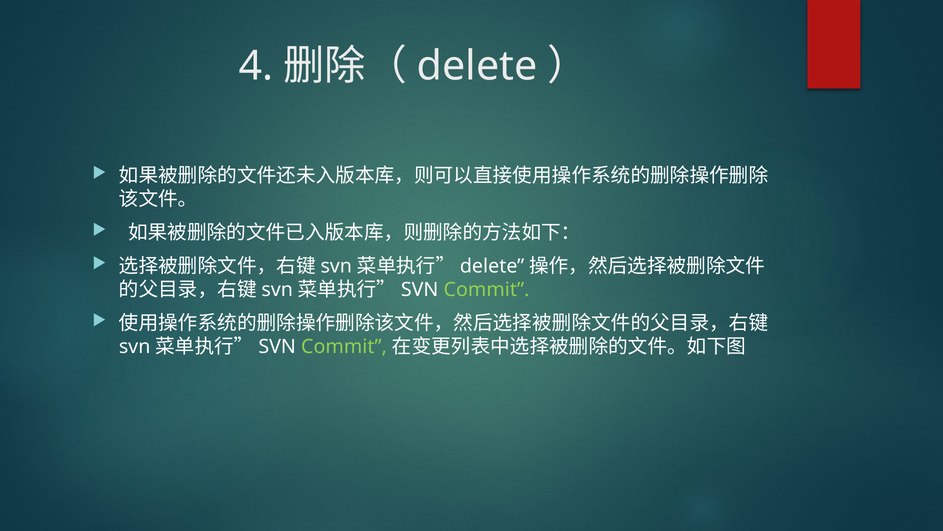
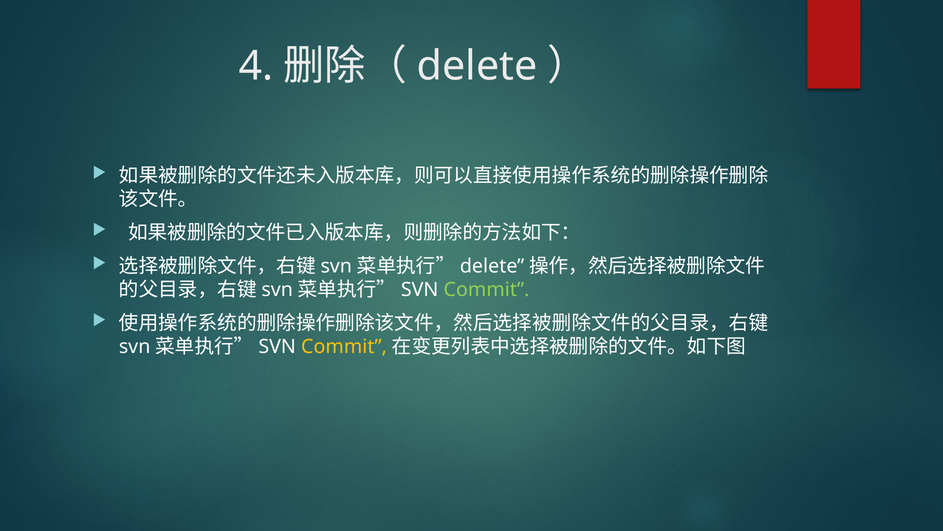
Commit colour: light green -> yellow (344, 346)
